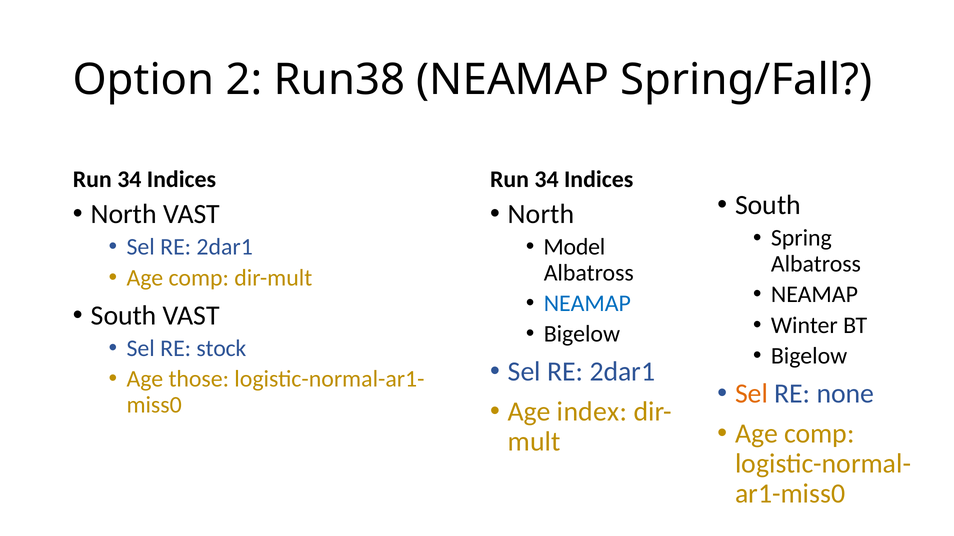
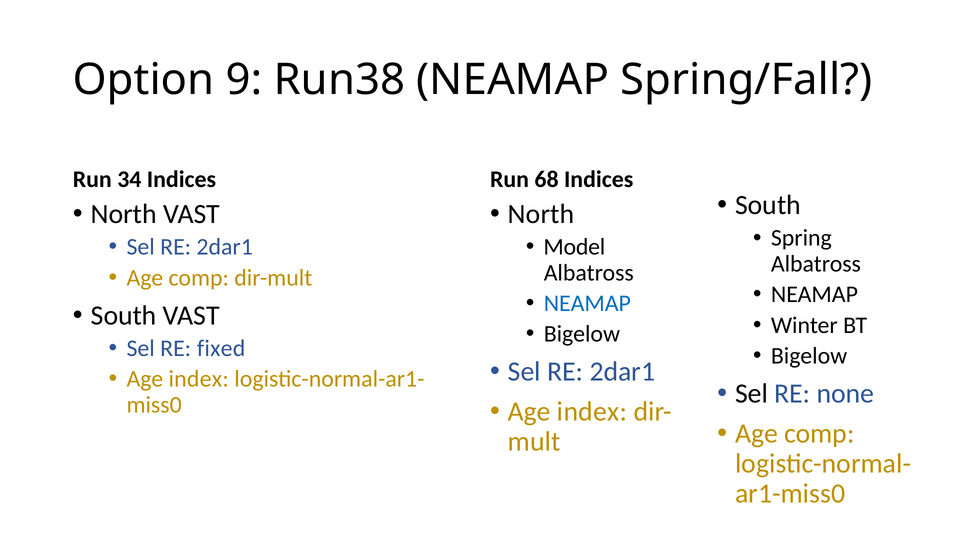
2: 2 -> 9 (244, 80)
34: 34 -> 68 (547, 179)
stock: stock -> fixed (221, 349)
those: those -> index (199, 379)
Sel colour: orange -> black (752, 394)
